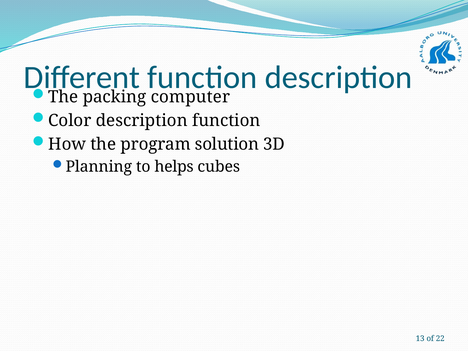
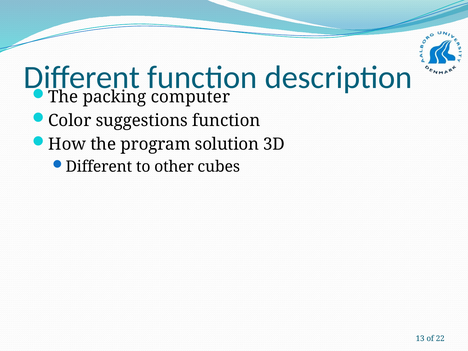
Color description: description -> suggestions (142, 121)
Planning: Planning -> Different (99, 167)
helps: helps -> other (174, 167)
